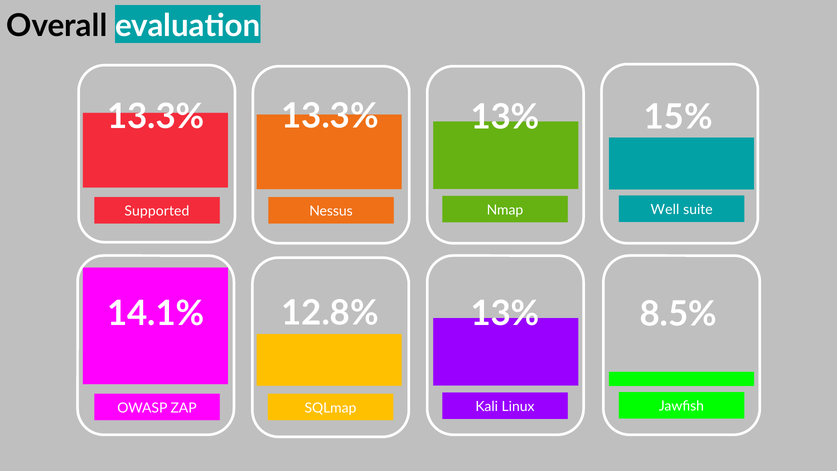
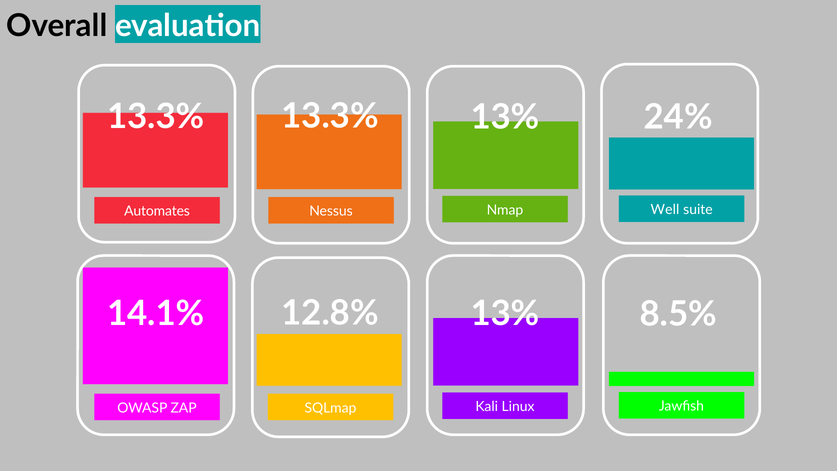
15%: 15% -> 24% (678, 117)
Supported: Supported -> Automates (157, 211)
